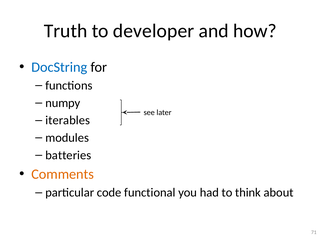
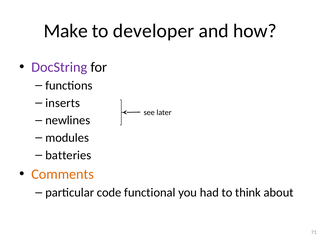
Truth: Truth -> Make (66, 31)
DocString colour: blue -> purple (59, 67)
numpy: numpy -> inserts (63, 103)
iterables: iterables -> newlines (68, 121)
